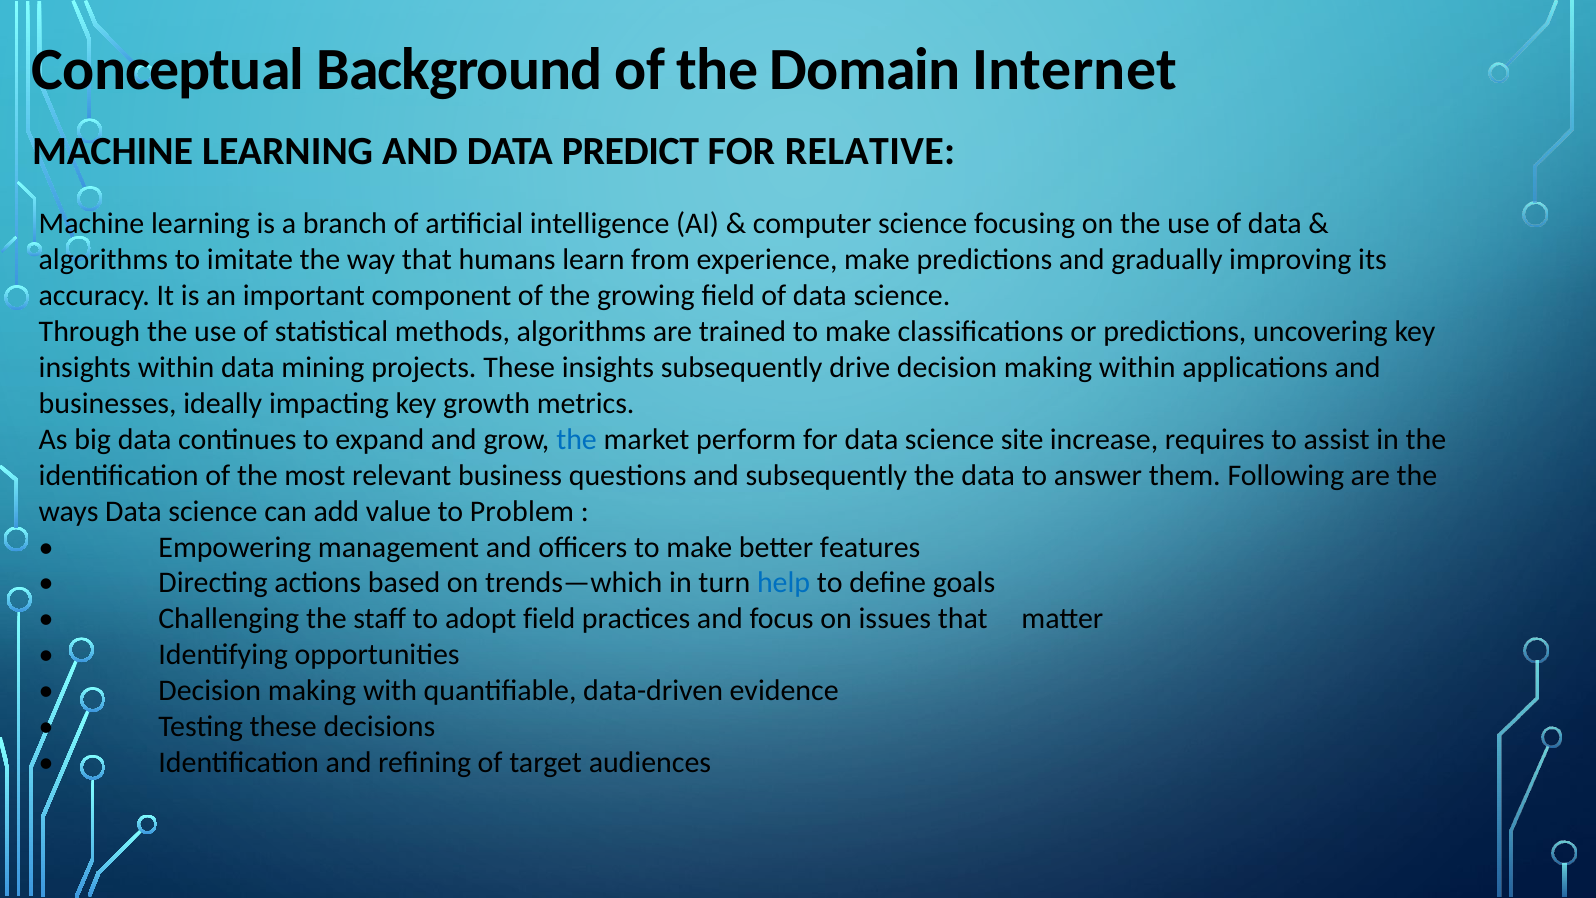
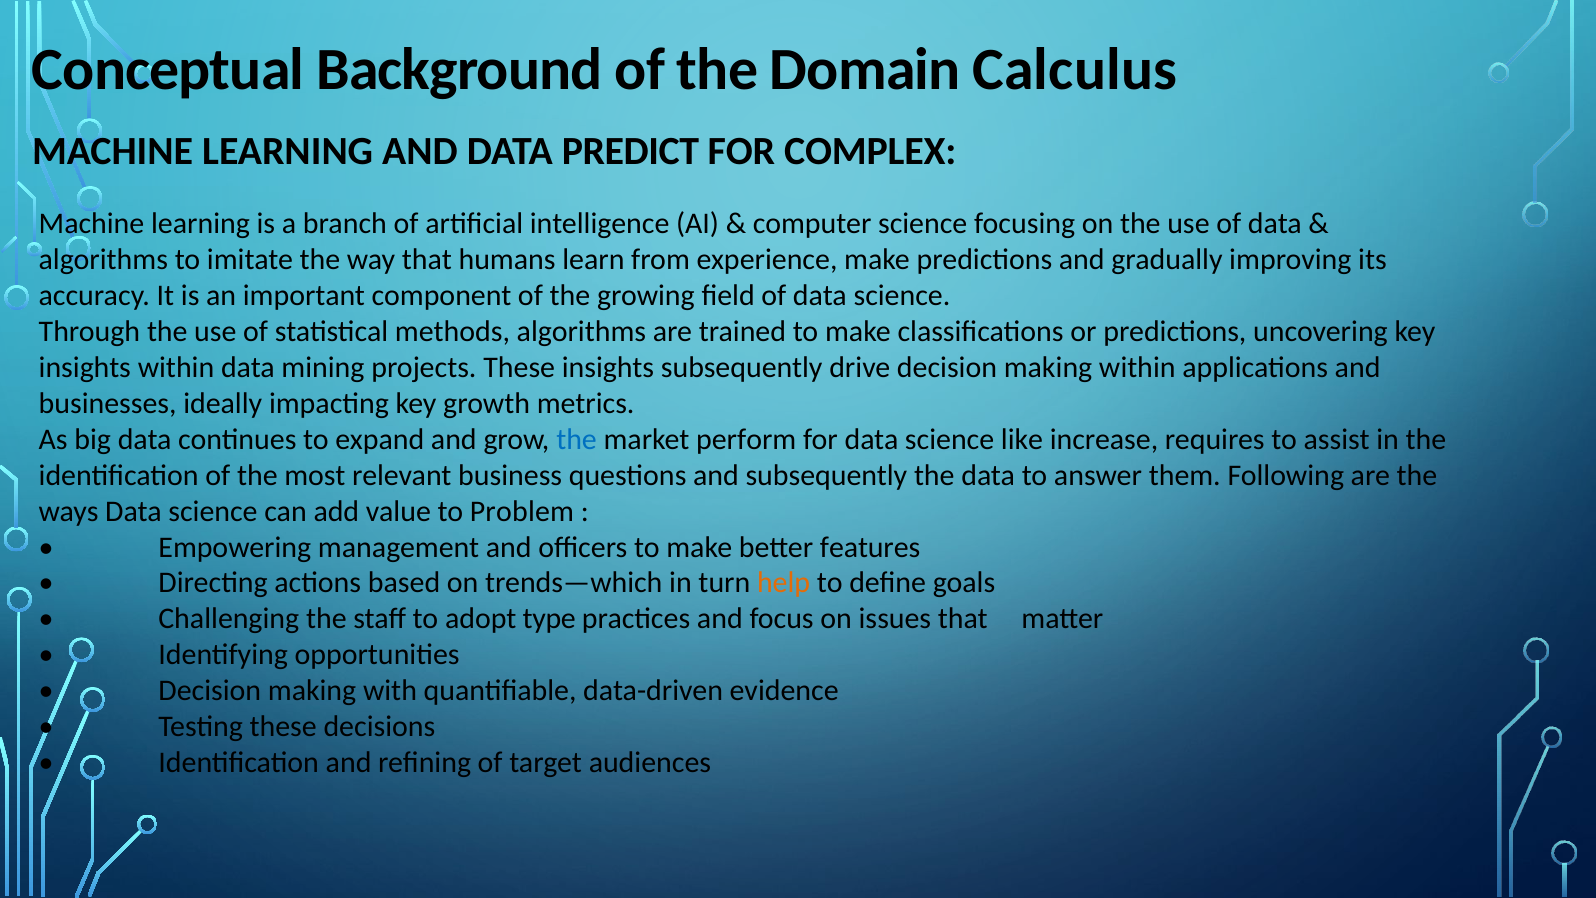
Internet: Internet -> Calculus (1075, 69)
RELATIVE: RELATIVE -> COMPLEX (870, 151)
site: site -> like (1022, 439)
help colour: blue -> orange (784, 583)
adopt field: field -> type (549, 619)
